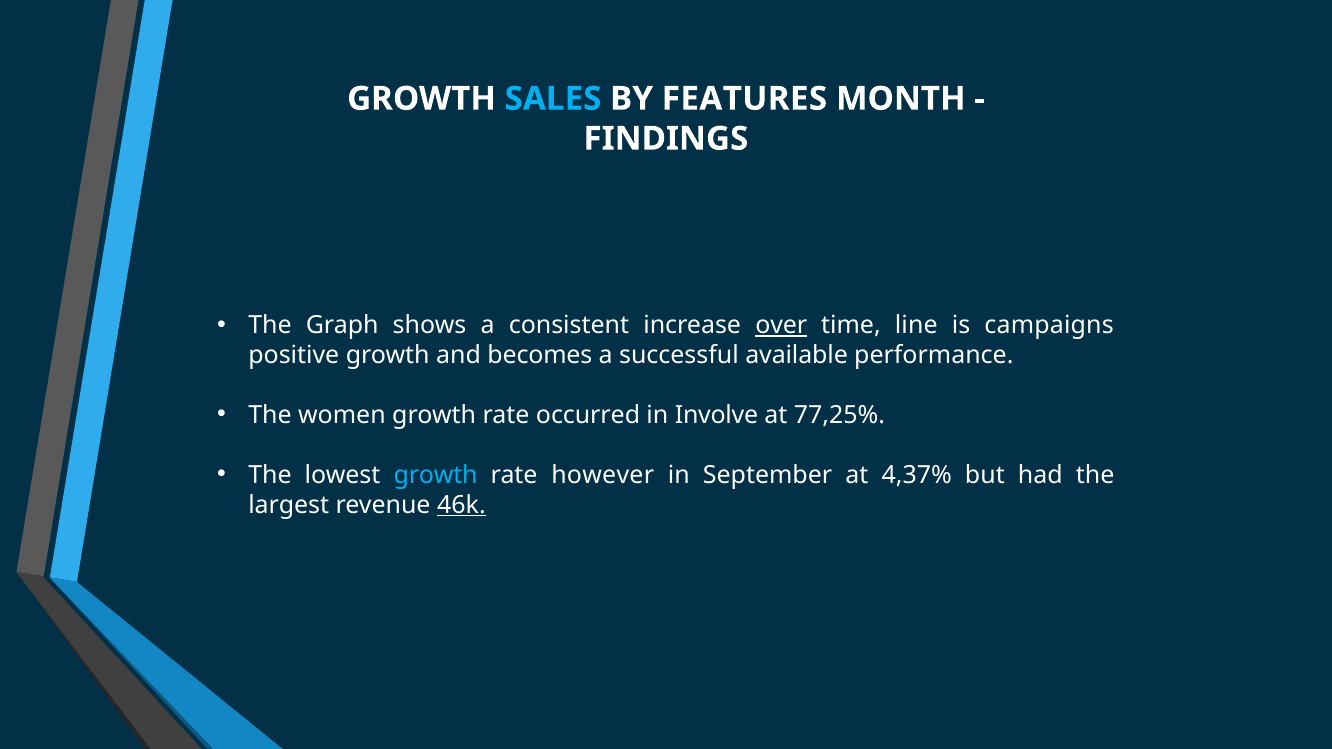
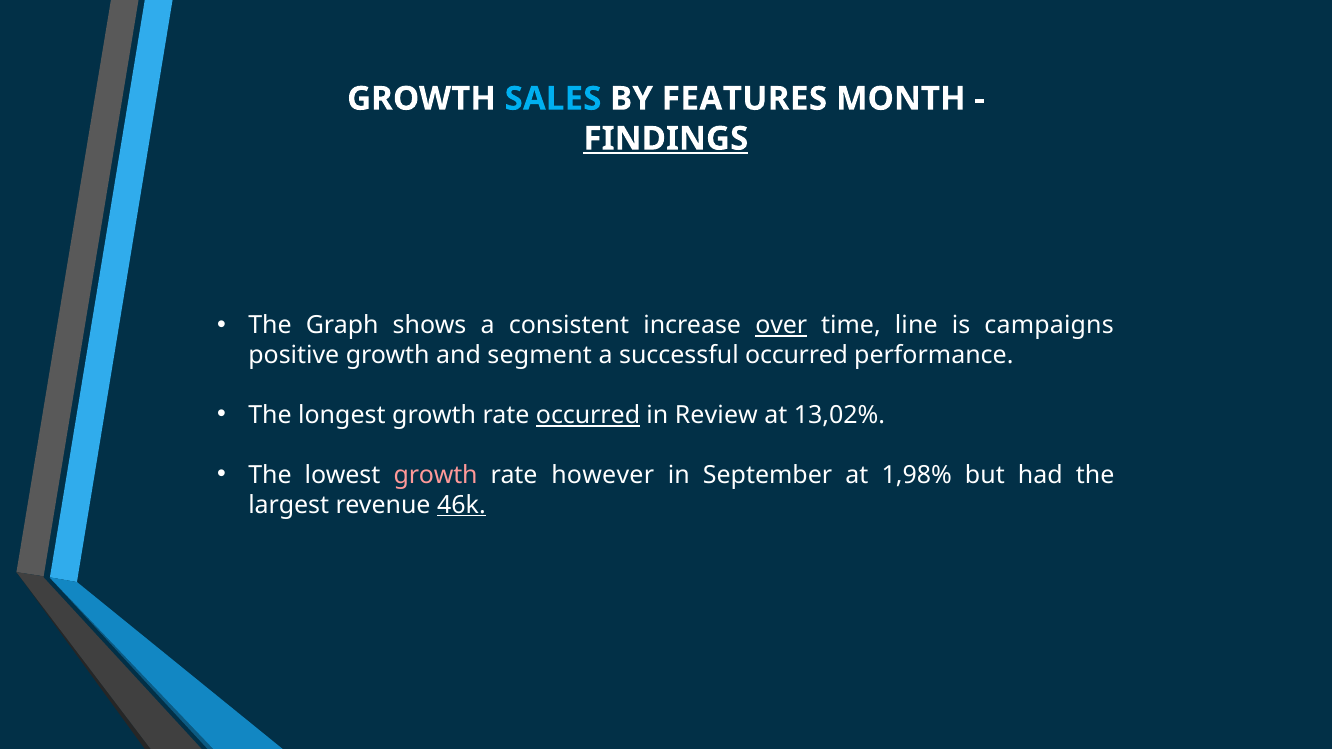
FINDINGS underline: none -> present (666, 139)
becomes: becomes -> segment (540, 355)
successful available: available -> occurred (797, 355)
women: women -> longest (342, 415)
occurred underline: none -> present (588, 415)
Involve: Involve -> Review (716, 415)
77,25%: 77,25% -> 13,02% (840, 415)
growth colour: light blue -> pink (436, 475)
4,37%: 4,37% -> 1,98% (917, 475)
